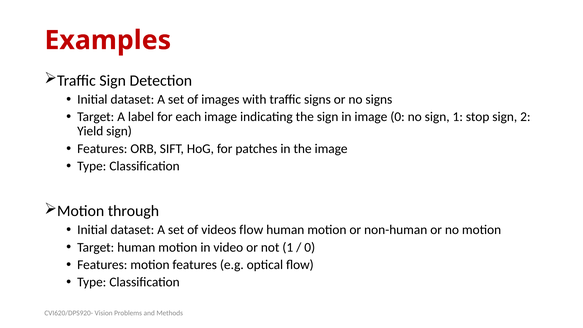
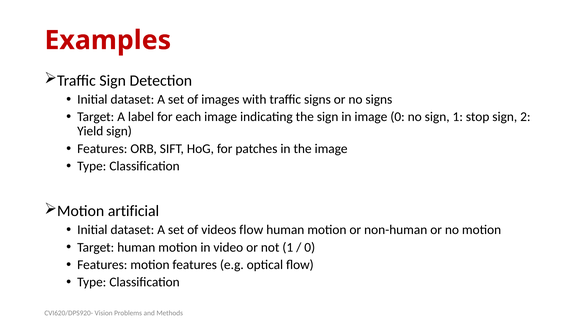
through: through -> artificial (133, 211)
